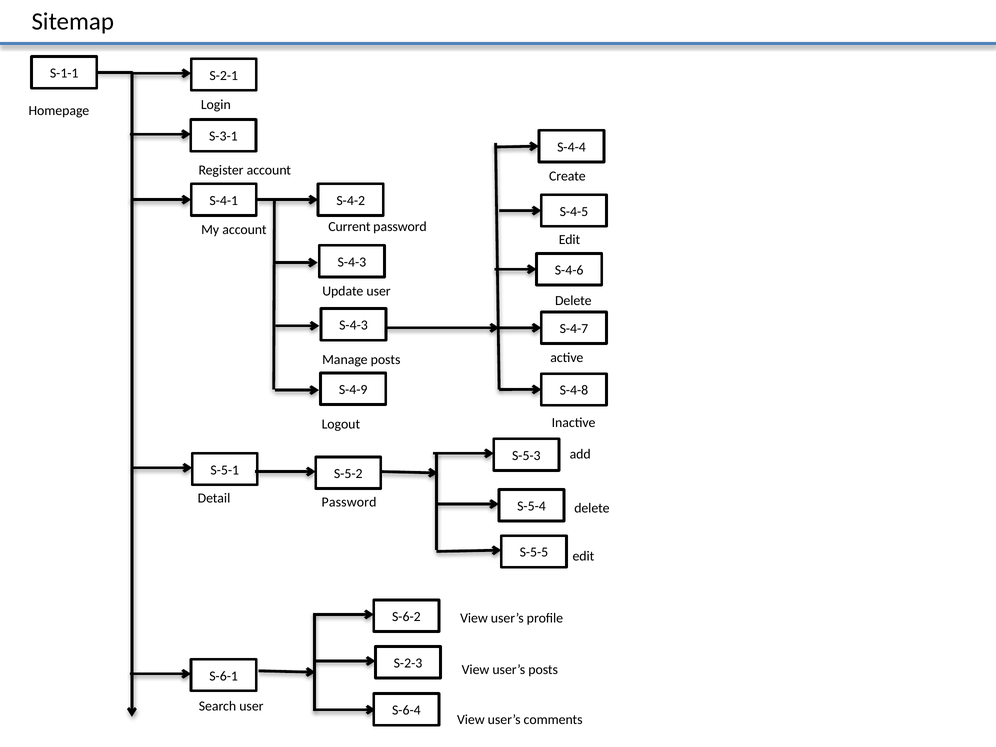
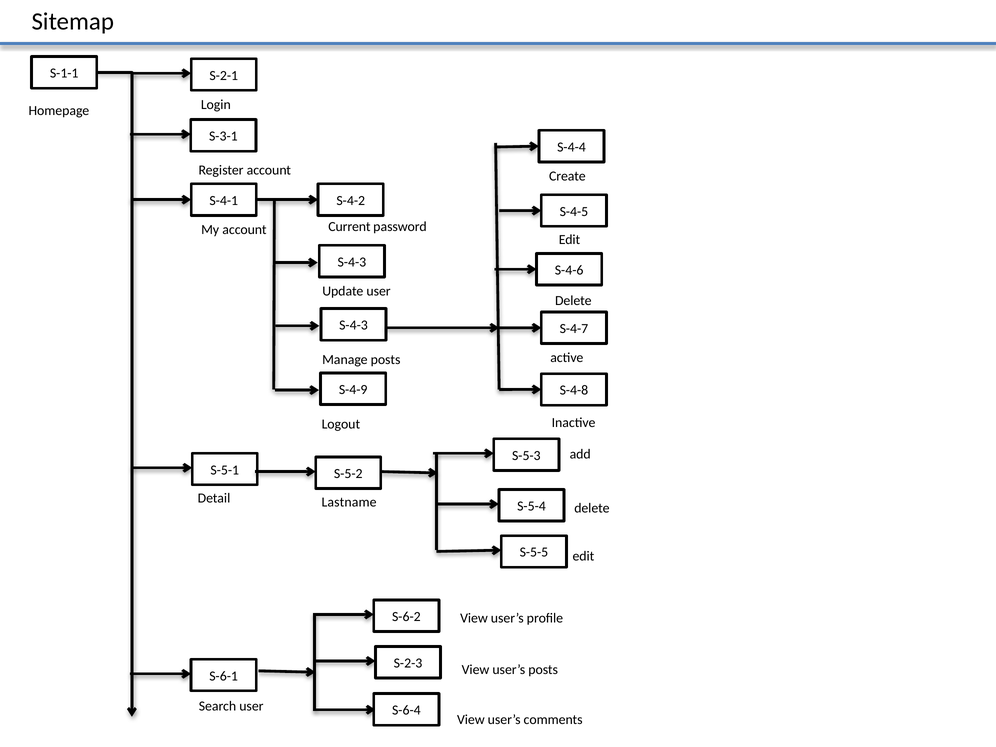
Password: Password -> Lastname (349, 502)
